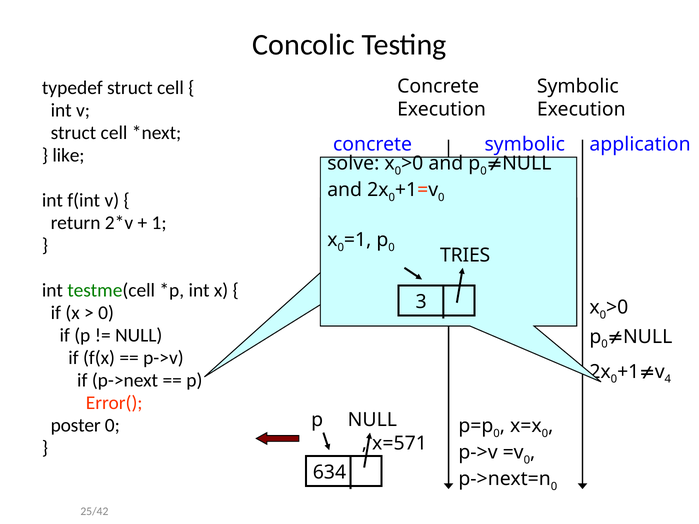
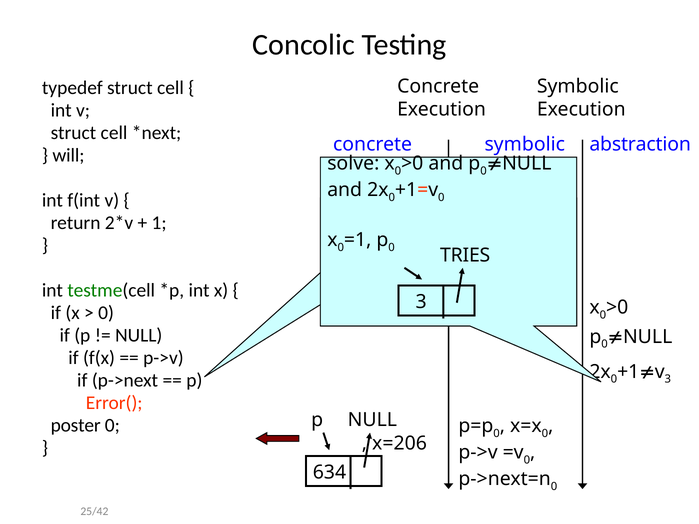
application: application -> abstraction (640, 145)
like: like -> will (68, 155)
4: 4 -> 3 (668, 379)
x=571: x=571 -> x=206 (399, 443)
